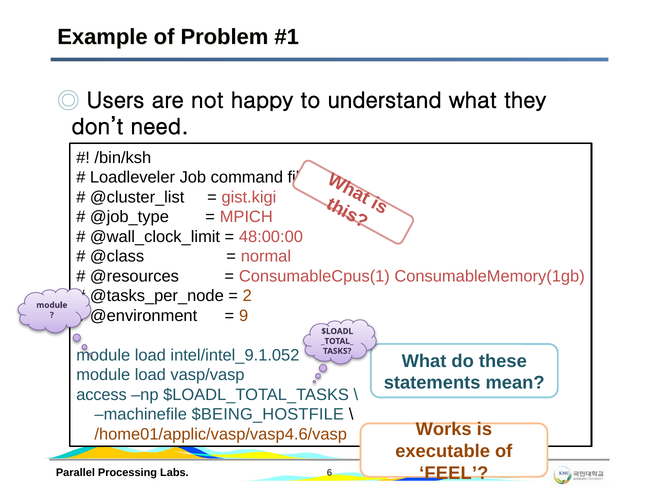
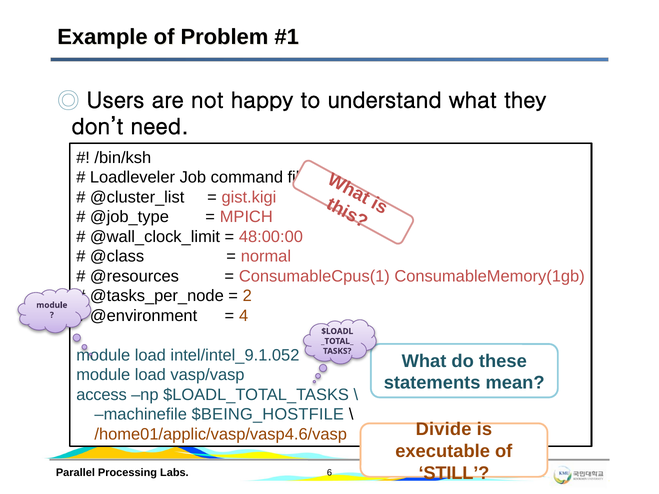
9: 9 -> 4 (244, 316)
Works: Works -> Divide (444, 430)
FEEL: FEEL -> STILL (454, 474)
